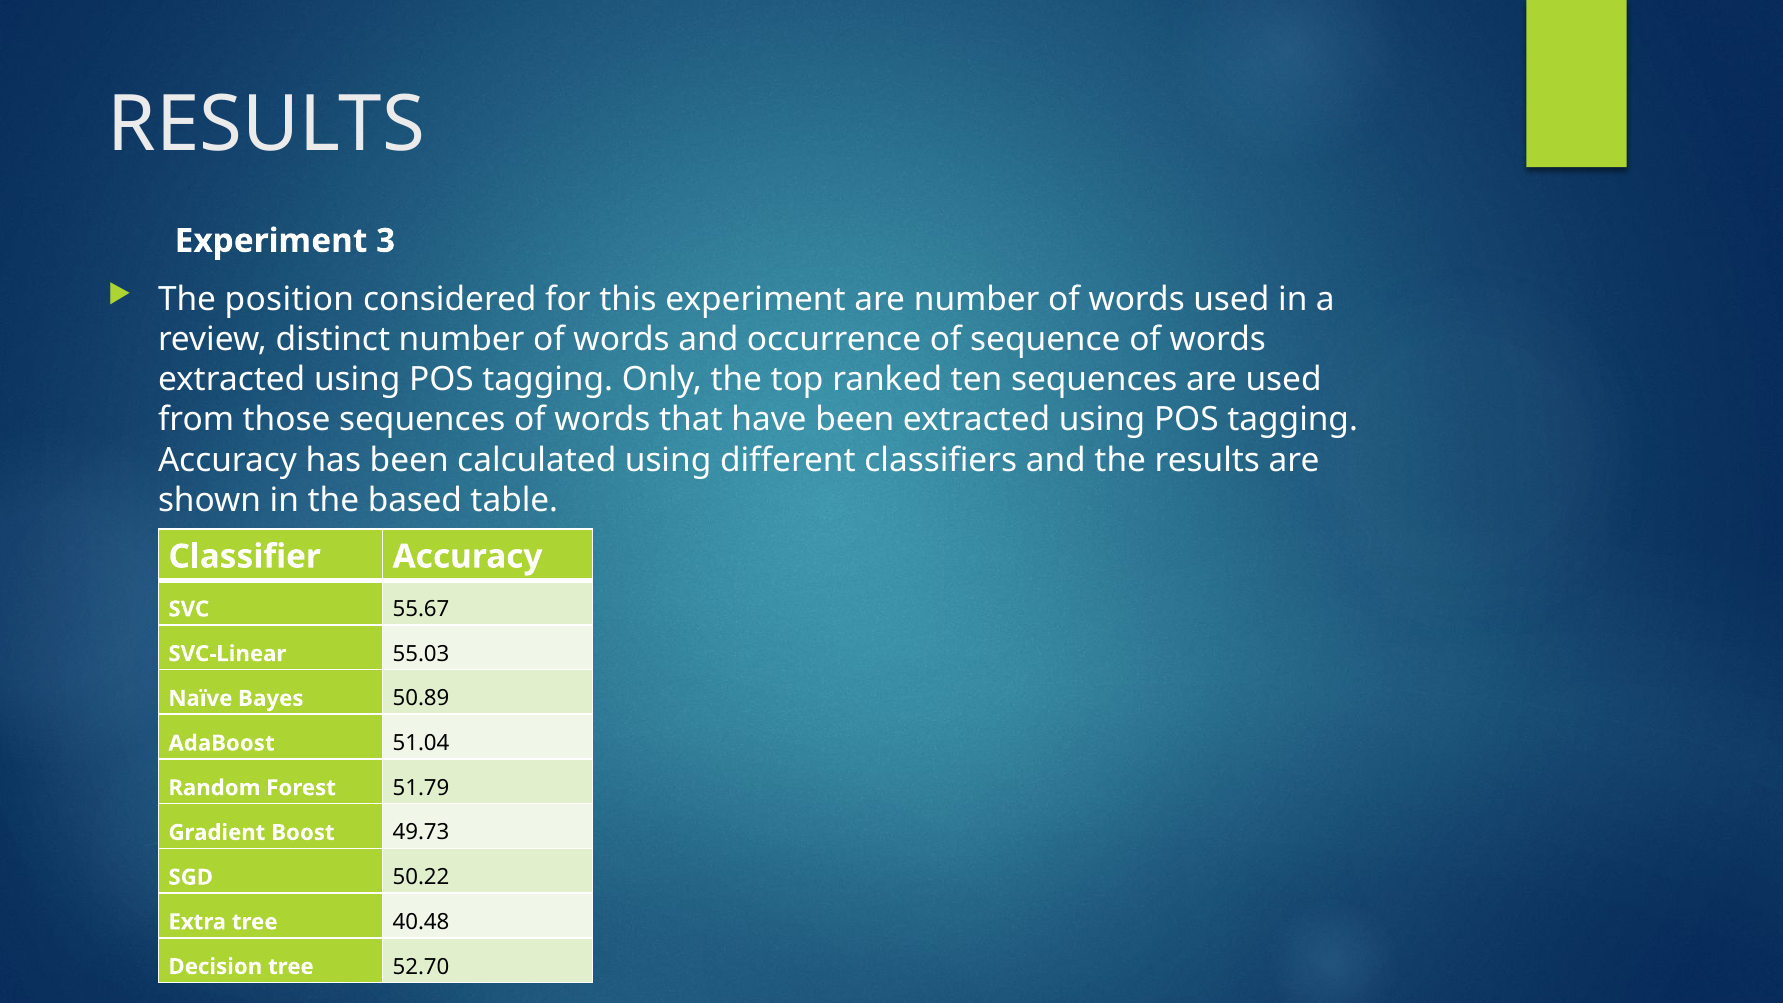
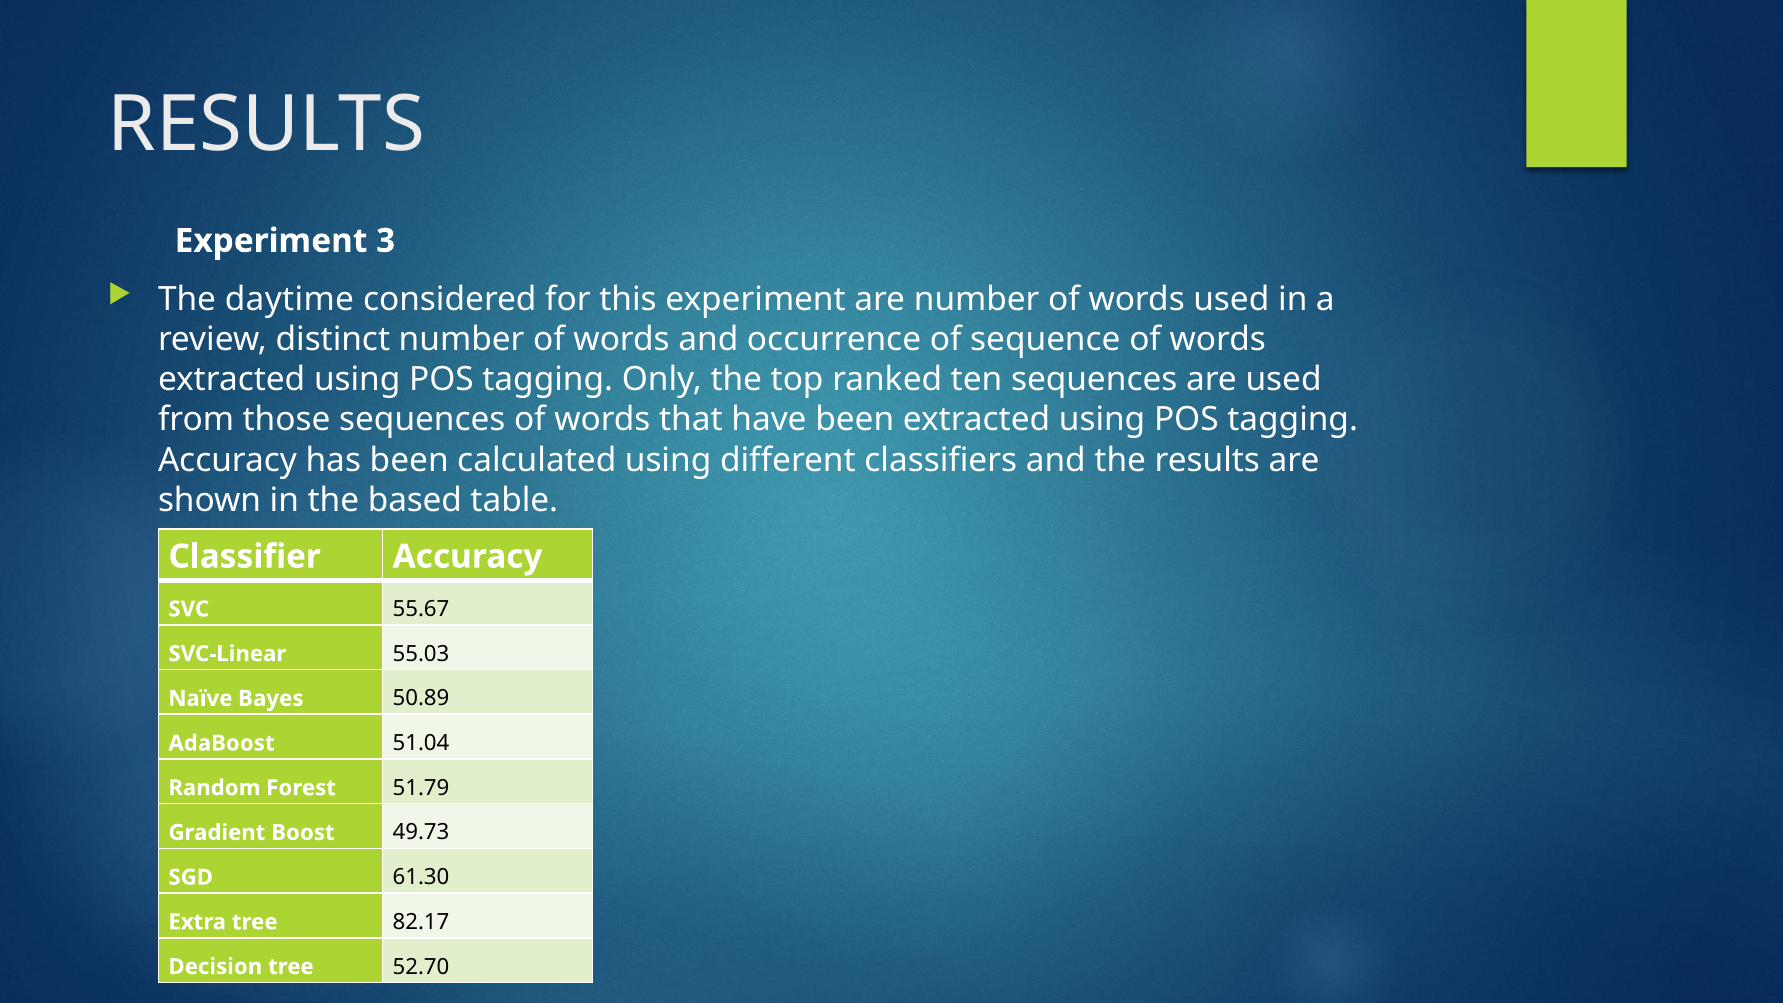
position: position -> daytime (289, 300)
50.22: 50.22 -> 61.30 (421, 877)
40.48: 40.48 -> 82.17 (421, 922)
